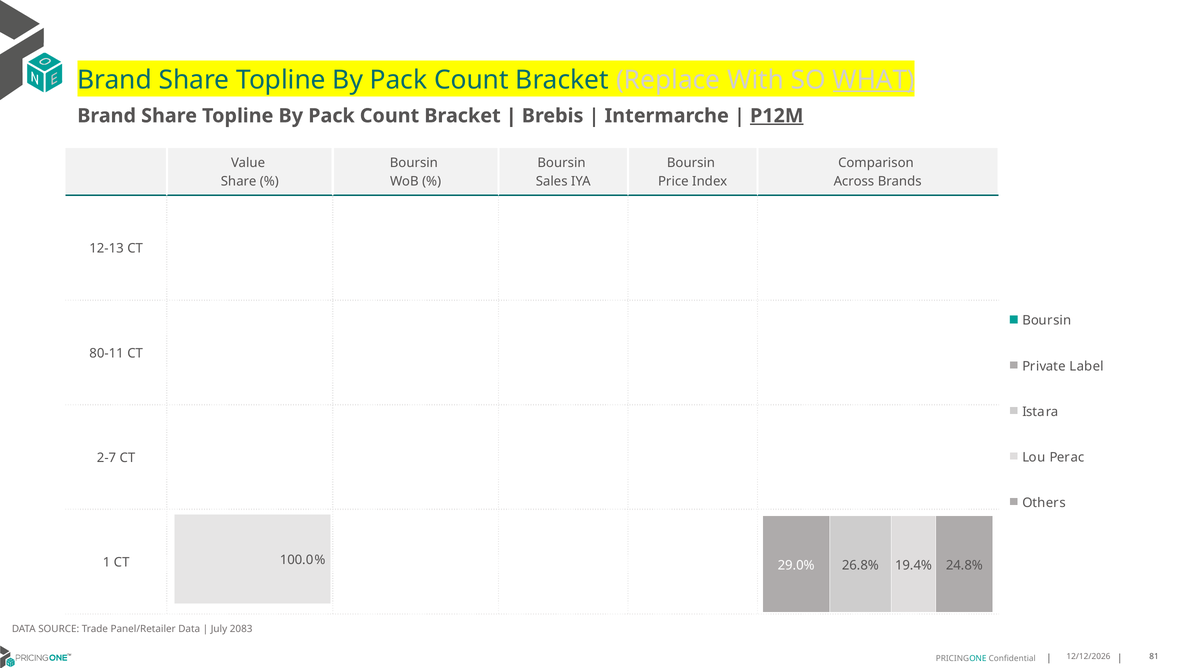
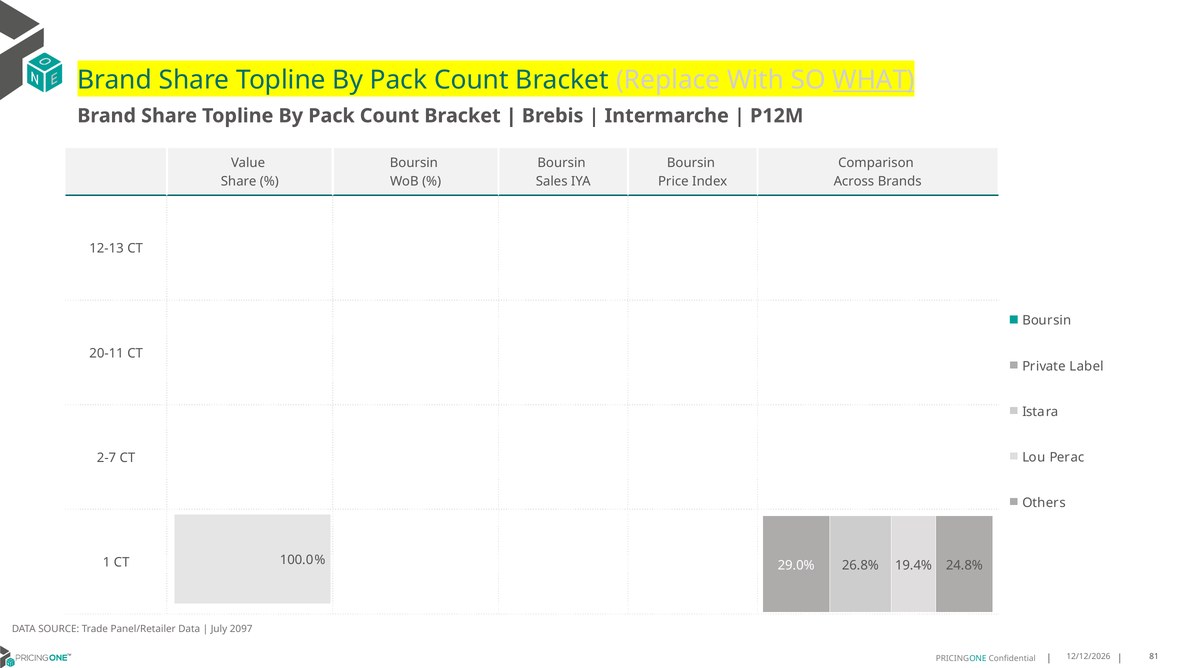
P12M underline: present -> none (777, 116)
80-11: 80-11 -> 20-11 (107, 353)
2083: 2083 -> 2097 (241, 629)
